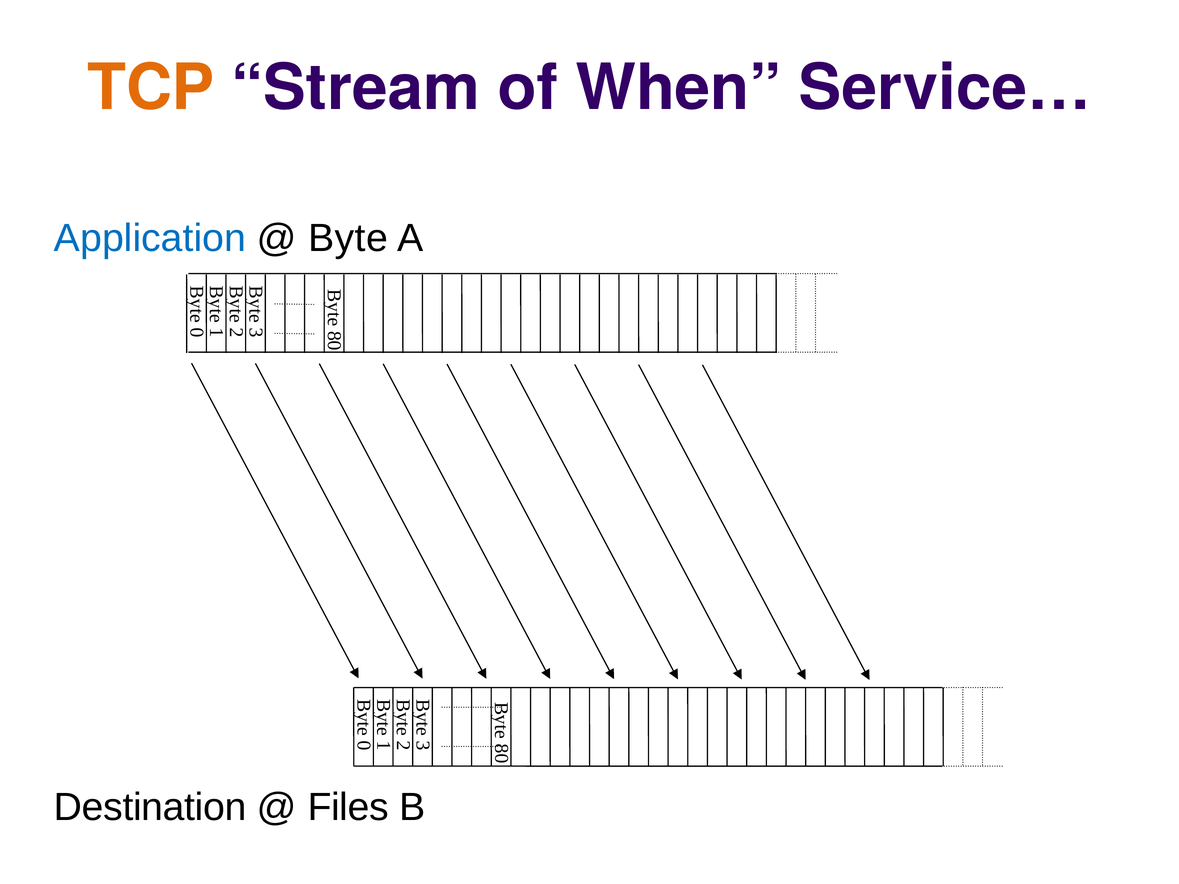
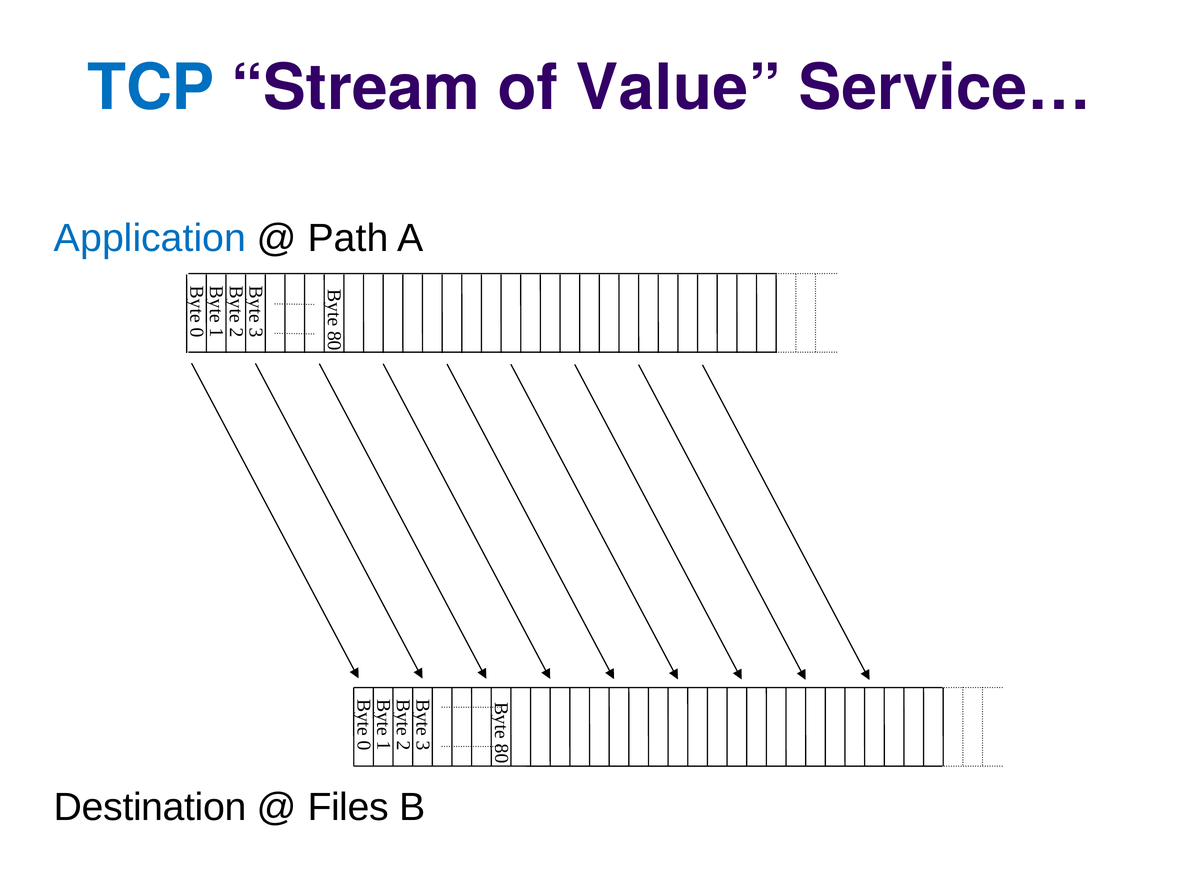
TCP colour: orange -> blue (151, 88)
When: When -> Value (678, 88)
Byte: Byte -> Path (348, 238)
